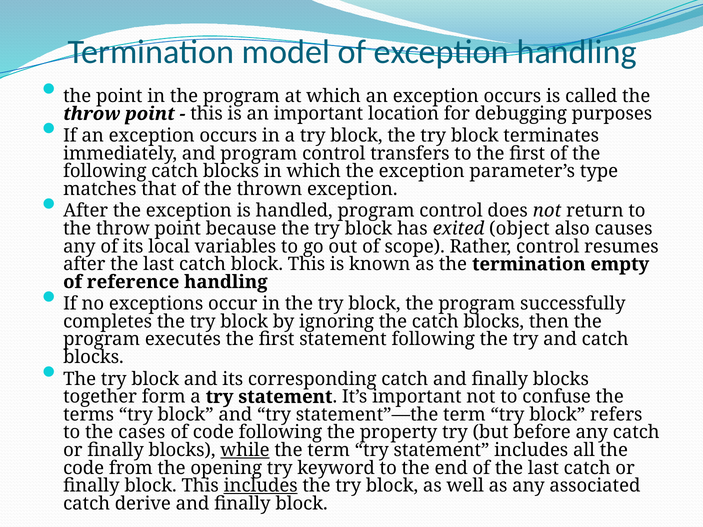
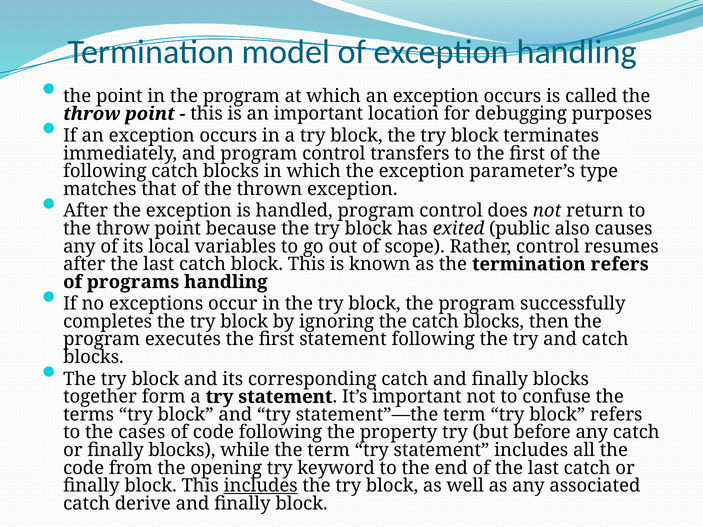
object: object -> public (520, 229)
termination empty: empty -> refers (620, 264)
reference: reference -> programs (133, 282)
while underline: present -> none (245, 450)
